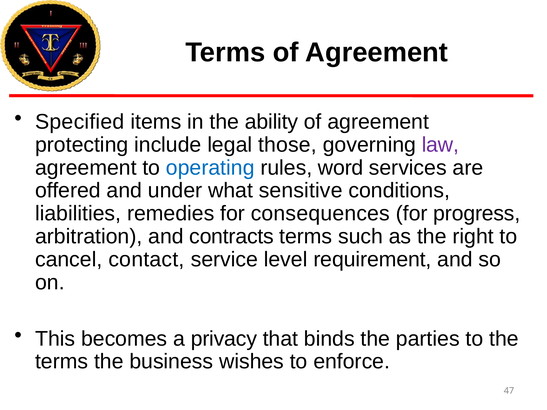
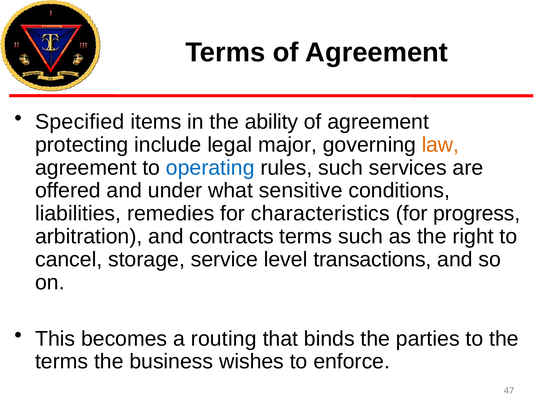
those: those -> major (288, 145)
law colour: purple -> orange (440, 145)
rules word: word -> such (341, 168)
consequences: consequences -> characteristics (320, 214)
contact: contact -> storage (147, 260)
requirement: requirement -> transactions (372, 260)
privacy: privacy -> routing (224, 339)
